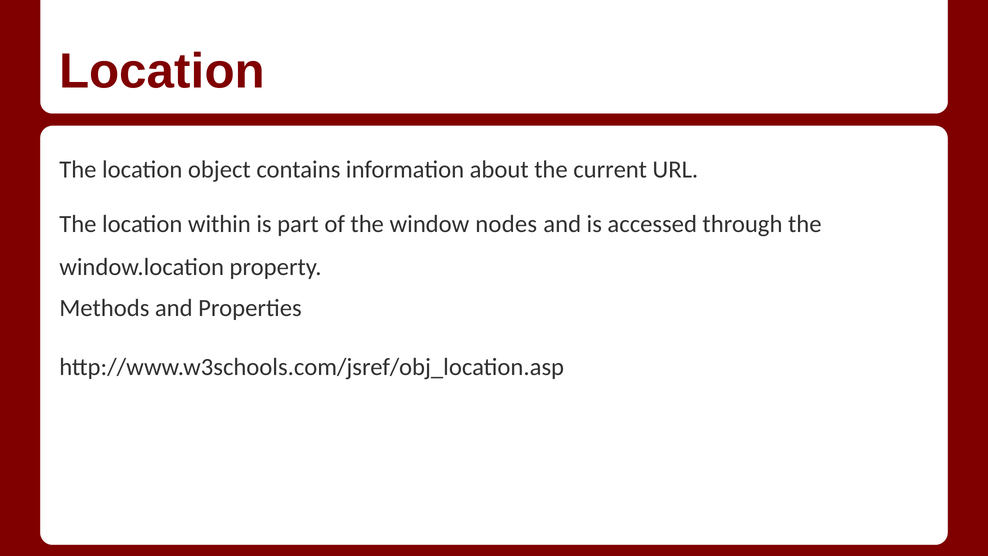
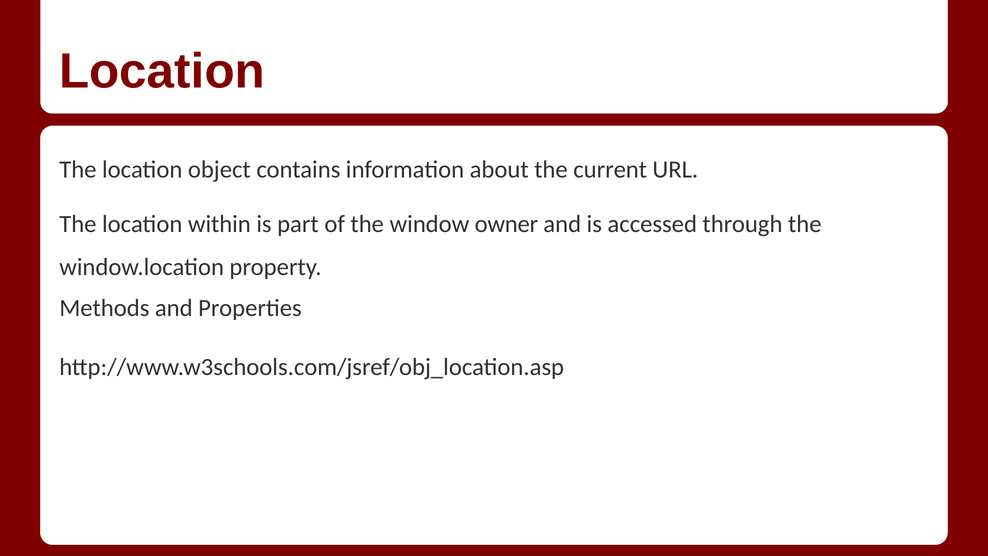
nodes: nodes -> owner (506, 224)
